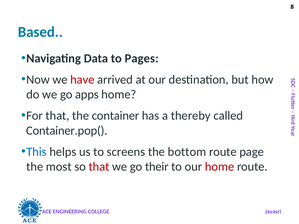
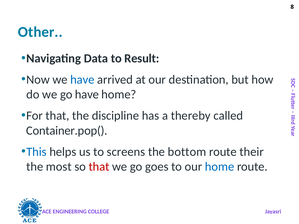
Based: Based -> Other (40, 32)
Pages: Pages -> Result (142, 58)
have colour: red -> blue (82, 80)
go apps: apps -> have (87, 95)
container: container -> discipline (115, 116)
page: page -> their (252, 152)
their: their -> goes (157, 167)
home colour: red -> blue (220, 167)
